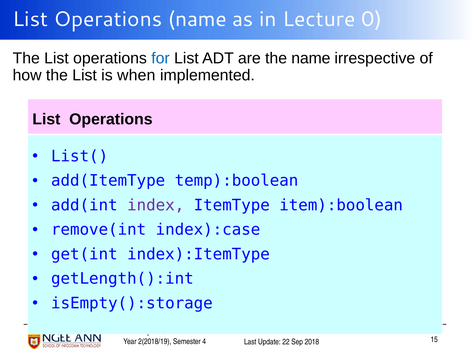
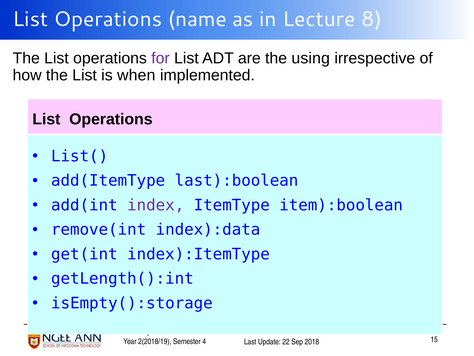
0: 0 -> 8 (372, 19)
for colour: blue -> purple (161, 58)
the name: name -> using (311, 58)
temp):boolean: temp):boolean -> last):boolean (237, 180)
index):case: index):case -> index):data (208, 229)
